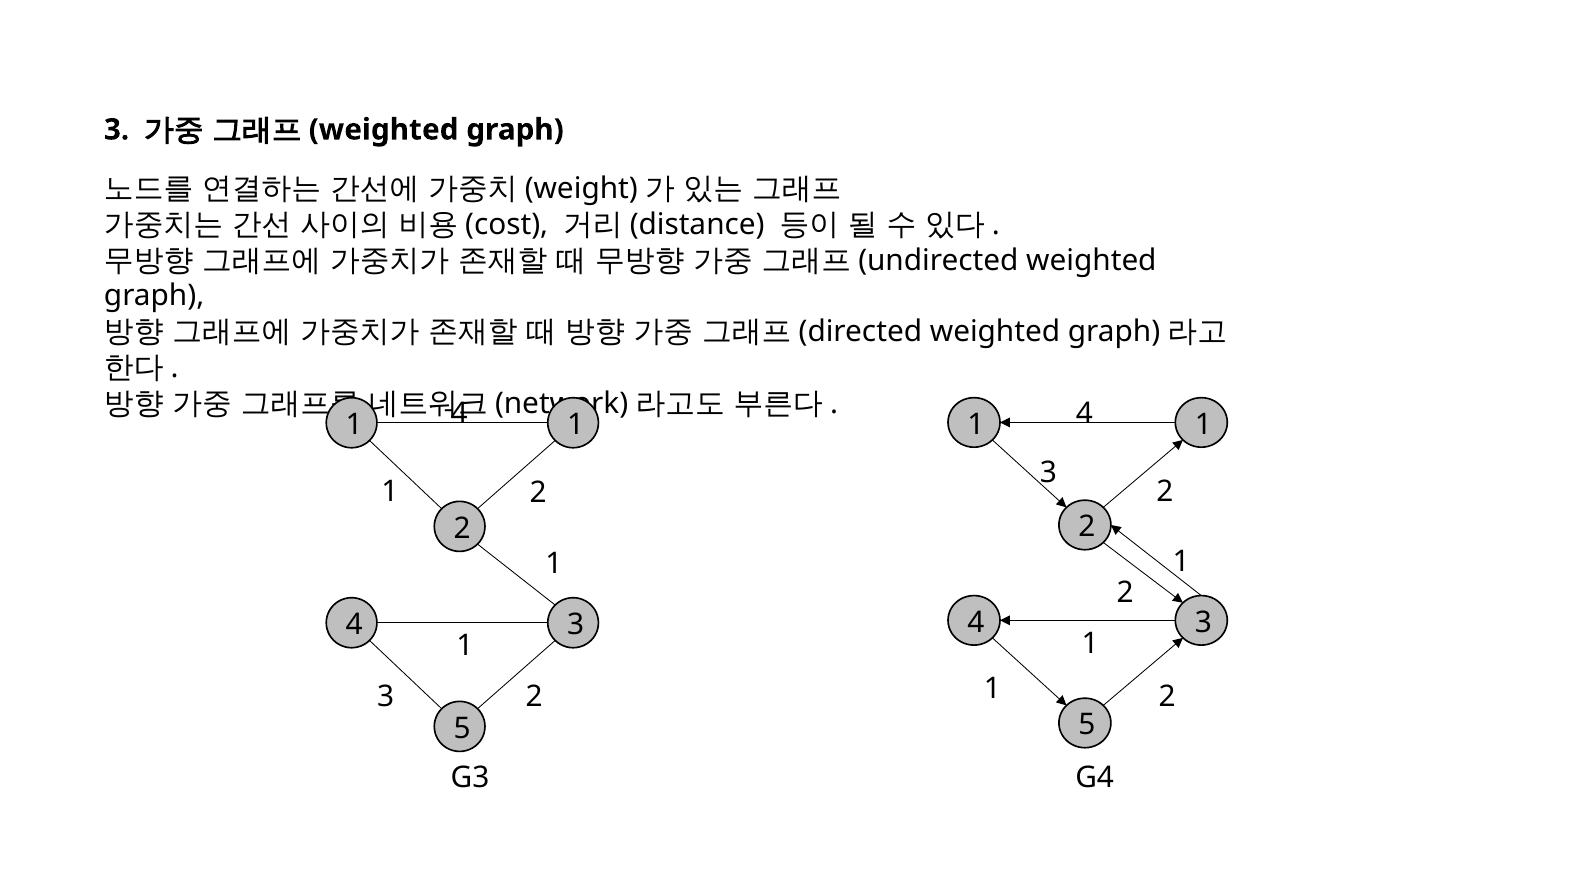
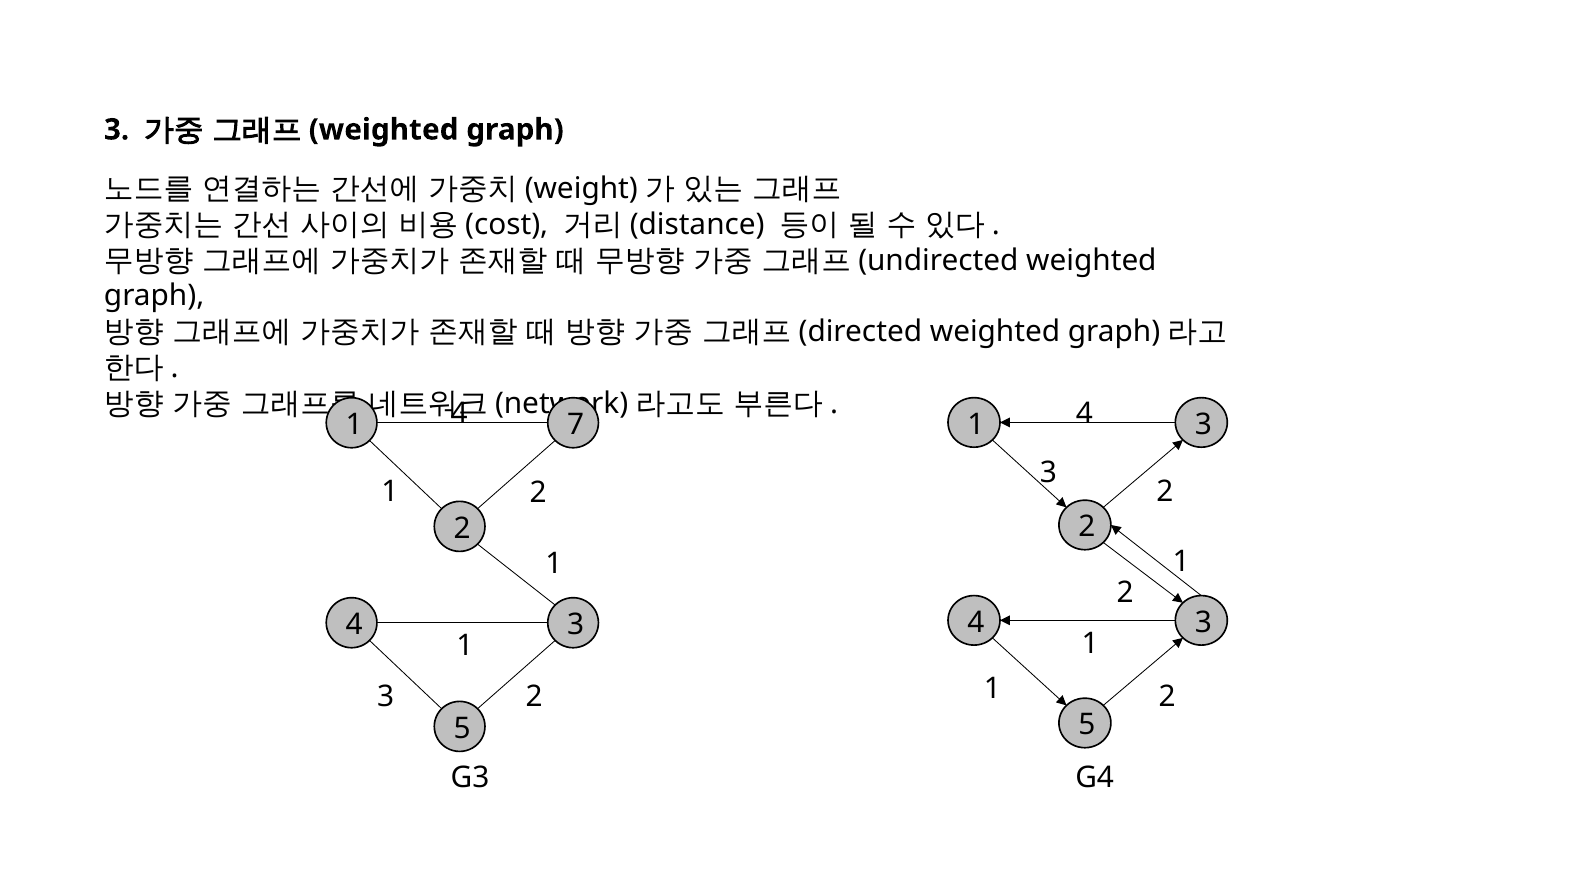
1: 1 -> 3 (1203, 425)
1: 1 -> 7 (576, 425)
